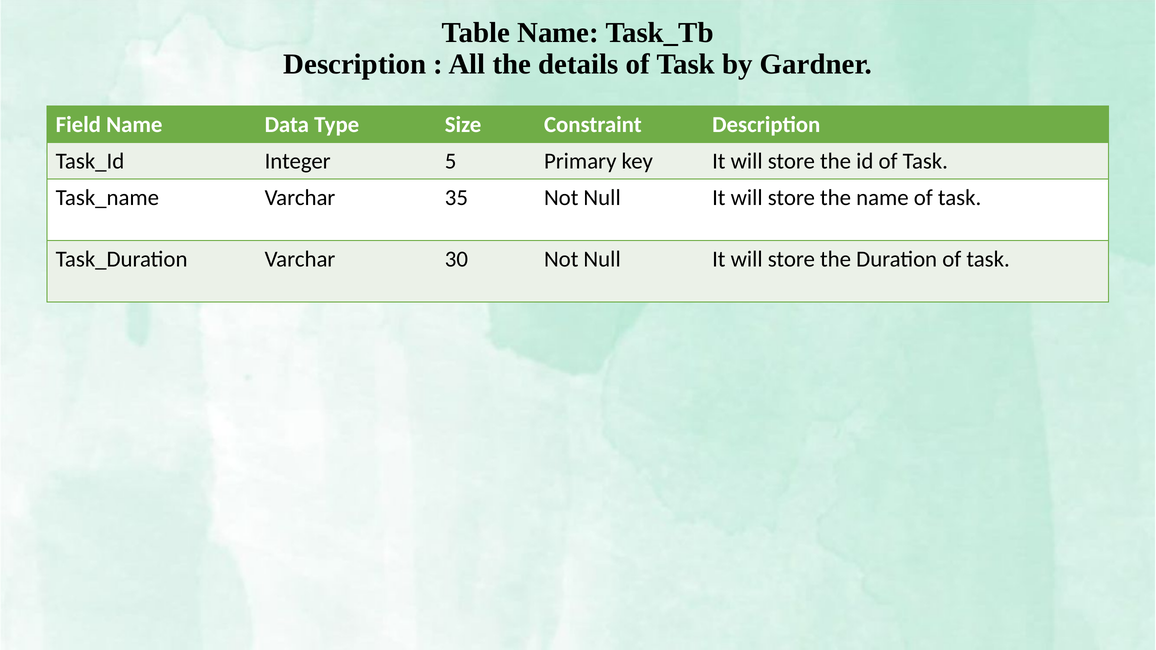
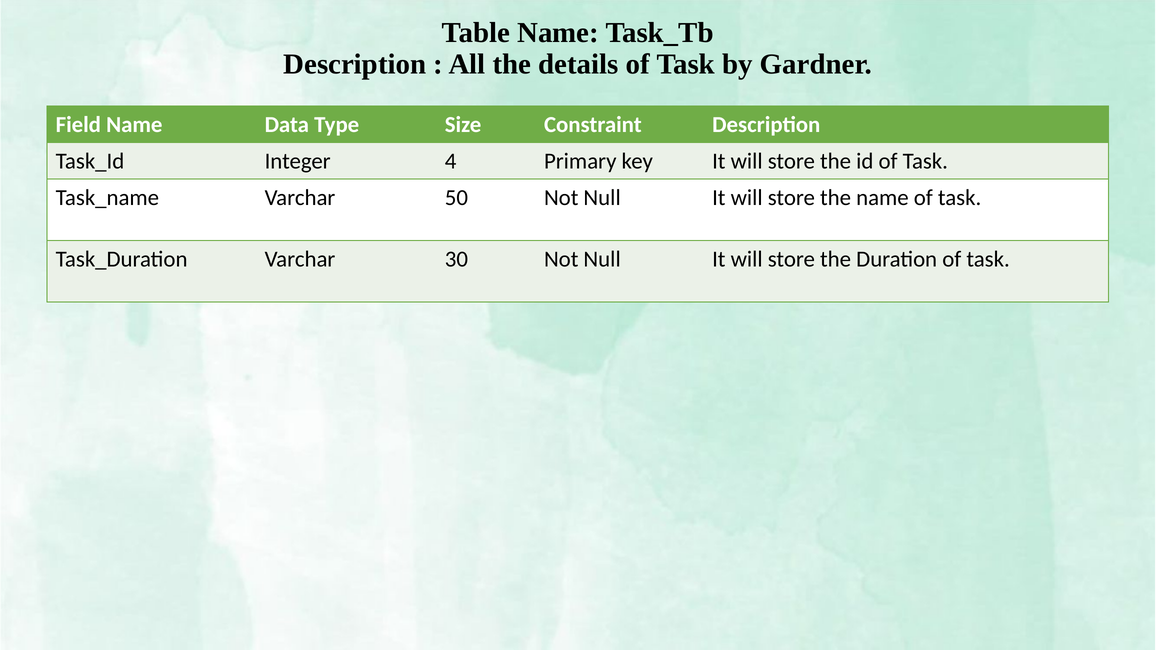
5: 5 -> 4 (451, 161)
35: 35 -> 50 (456, 198)
